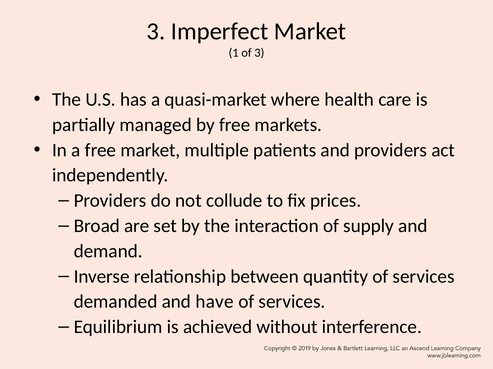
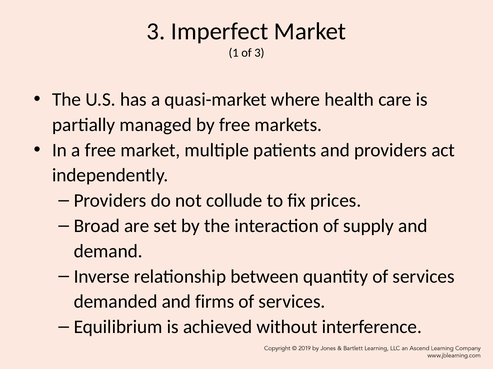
have: have -> firms (215, 302)
